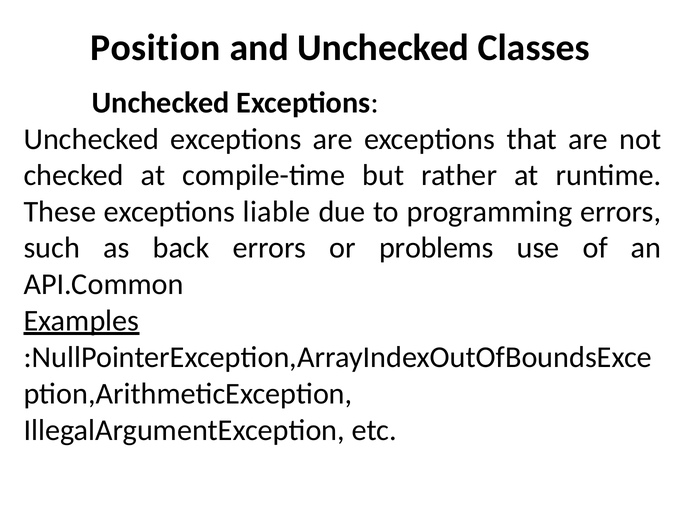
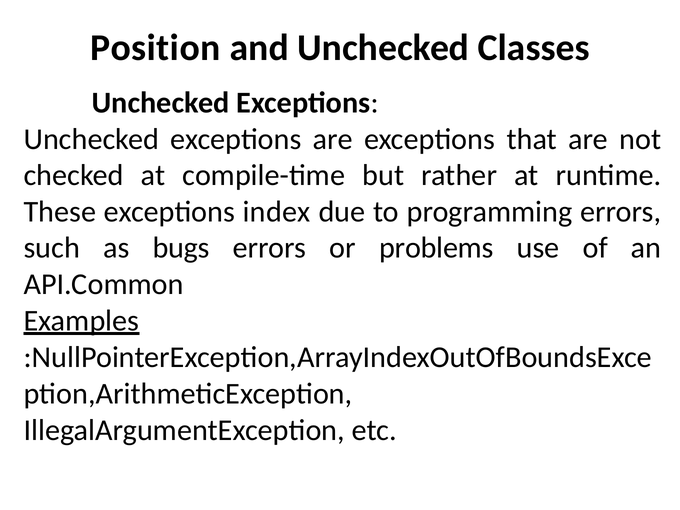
liable: liable -> index (277, 212)
back: back -> bugs (181, 248)
